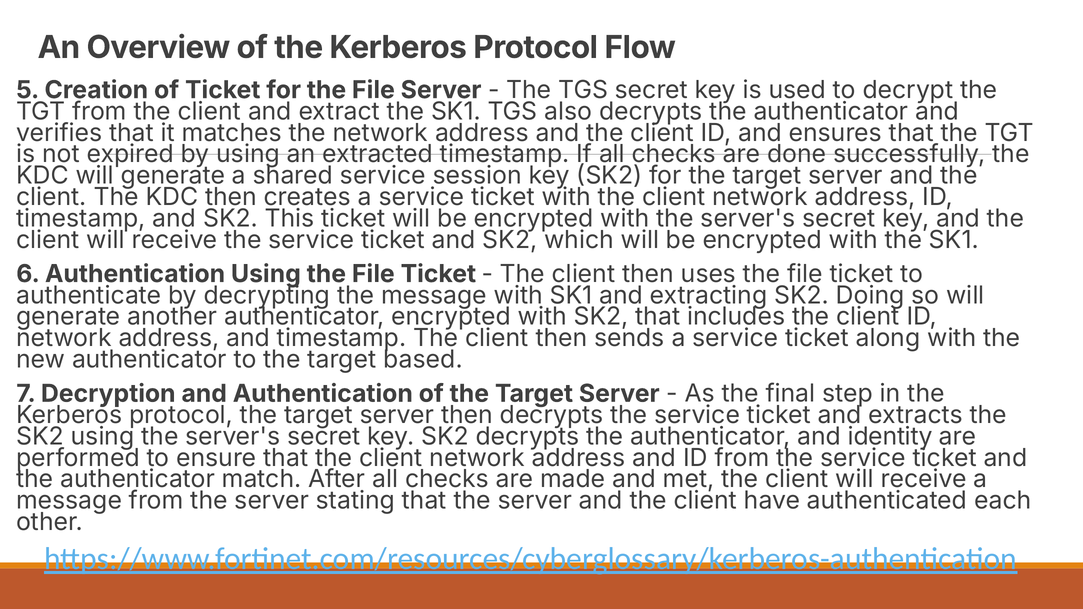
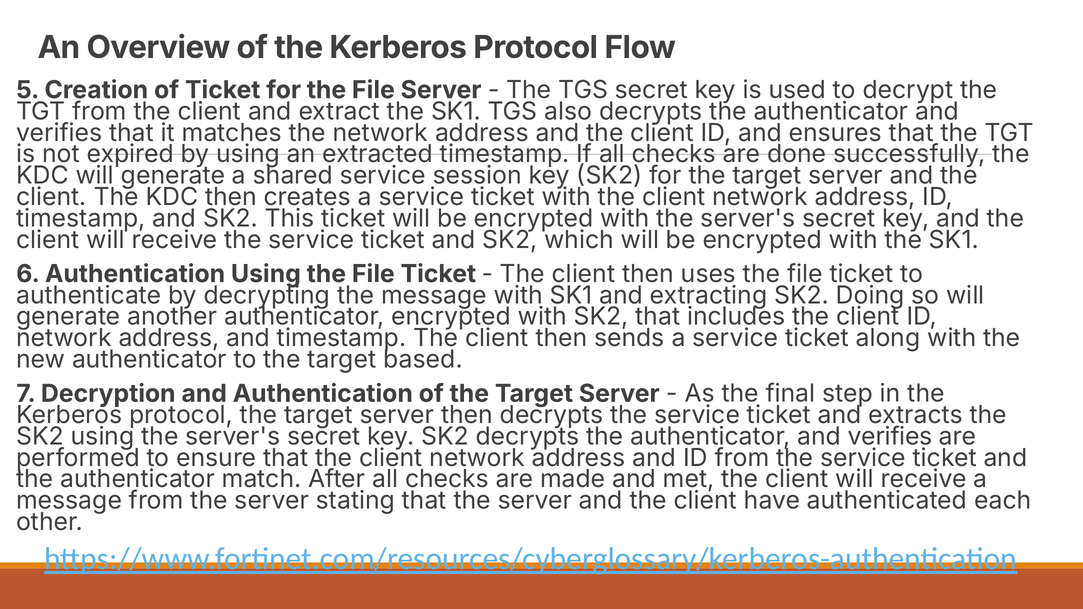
identity: identity -> verifies (890, 437)
